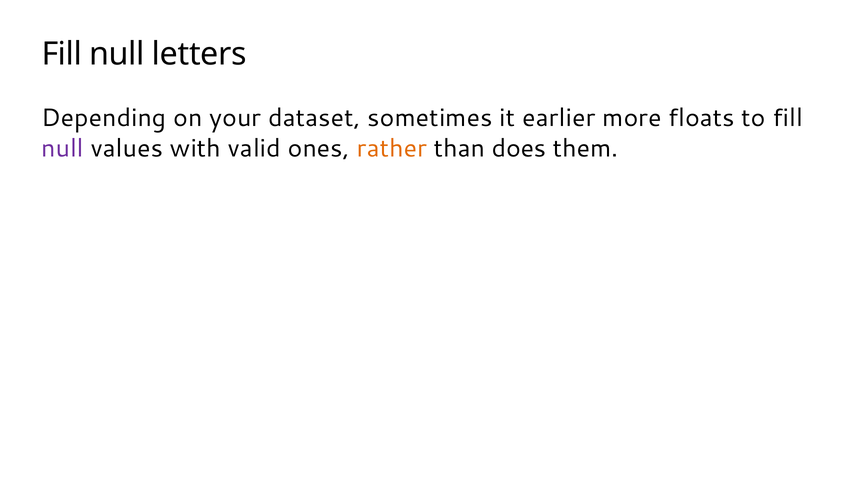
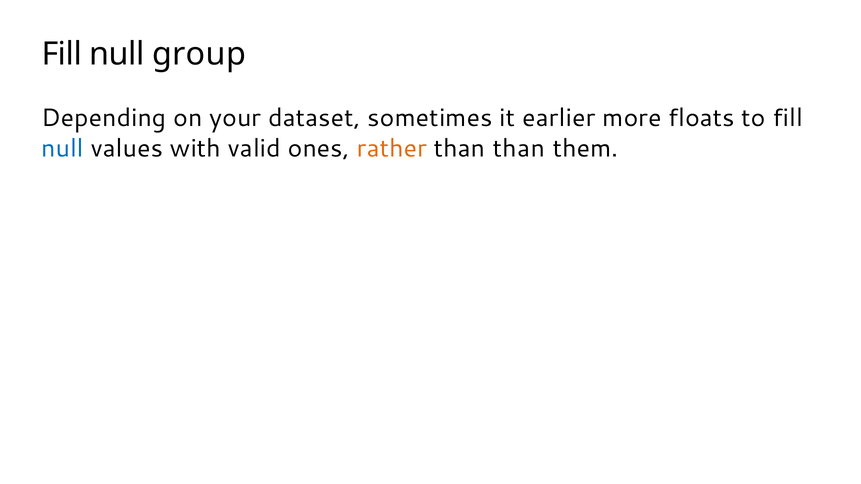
letters: letters -> group (199, 54)
null colour: purple -> blue (63, 148)
than does: does -> than (519, 148)
